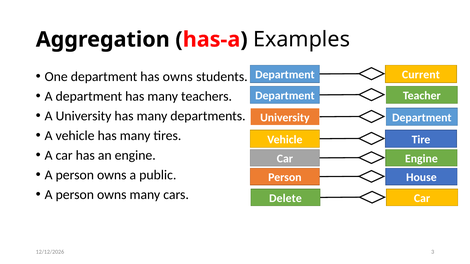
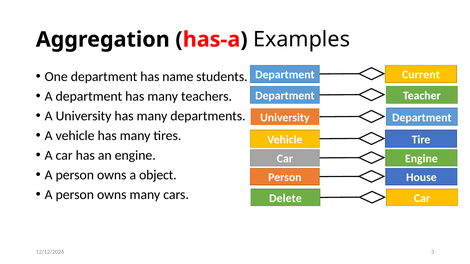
has owns: owns -> name (178, 77)
public: public -> object (158, 175)
